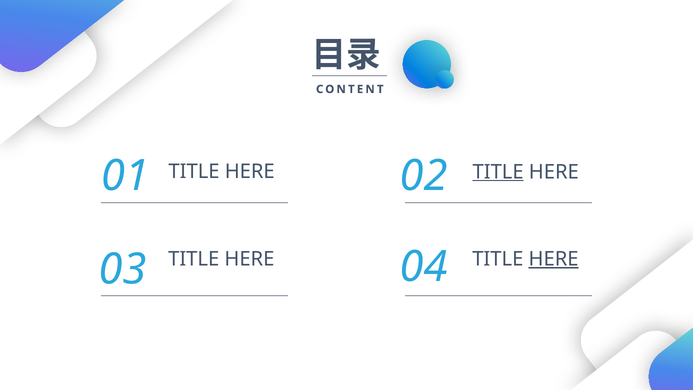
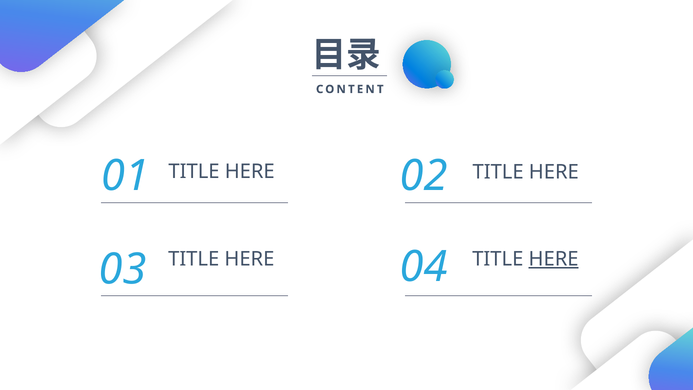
TITLE underline: present -> none (498, 172)
